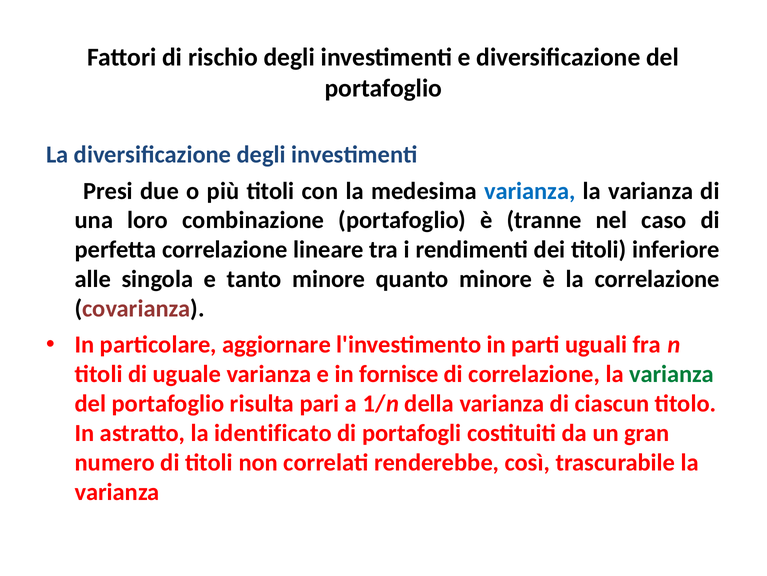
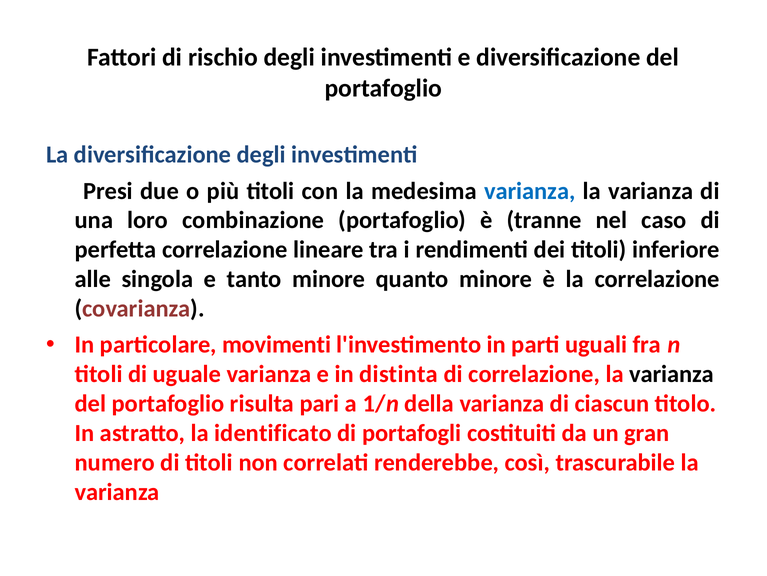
aggiornare: aggiornare -> movimenti (277, 344)
fornisce: fornisce -> distinta (399, 374)
varianza colour: green -> black (672, 374)
